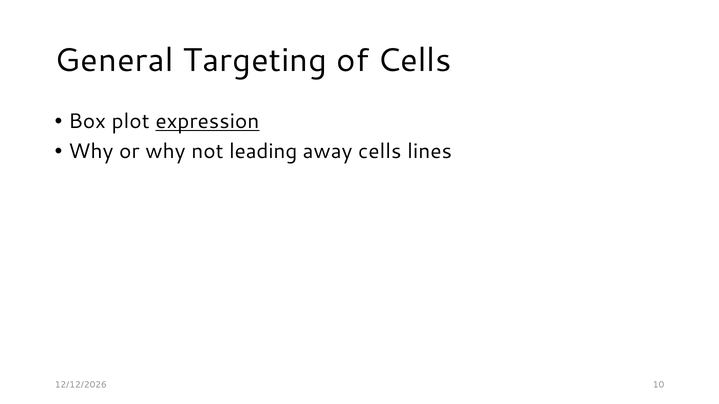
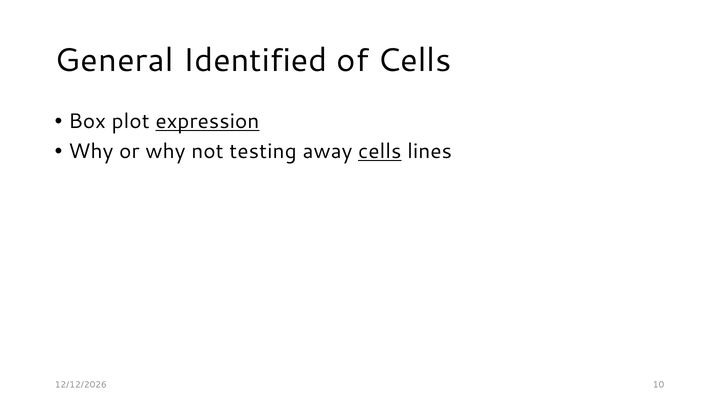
Targeting: Targeting -> Identified (255, 60)
leading: leading -> testing (263, 152)
cells underline: none -> present (380, 152)
